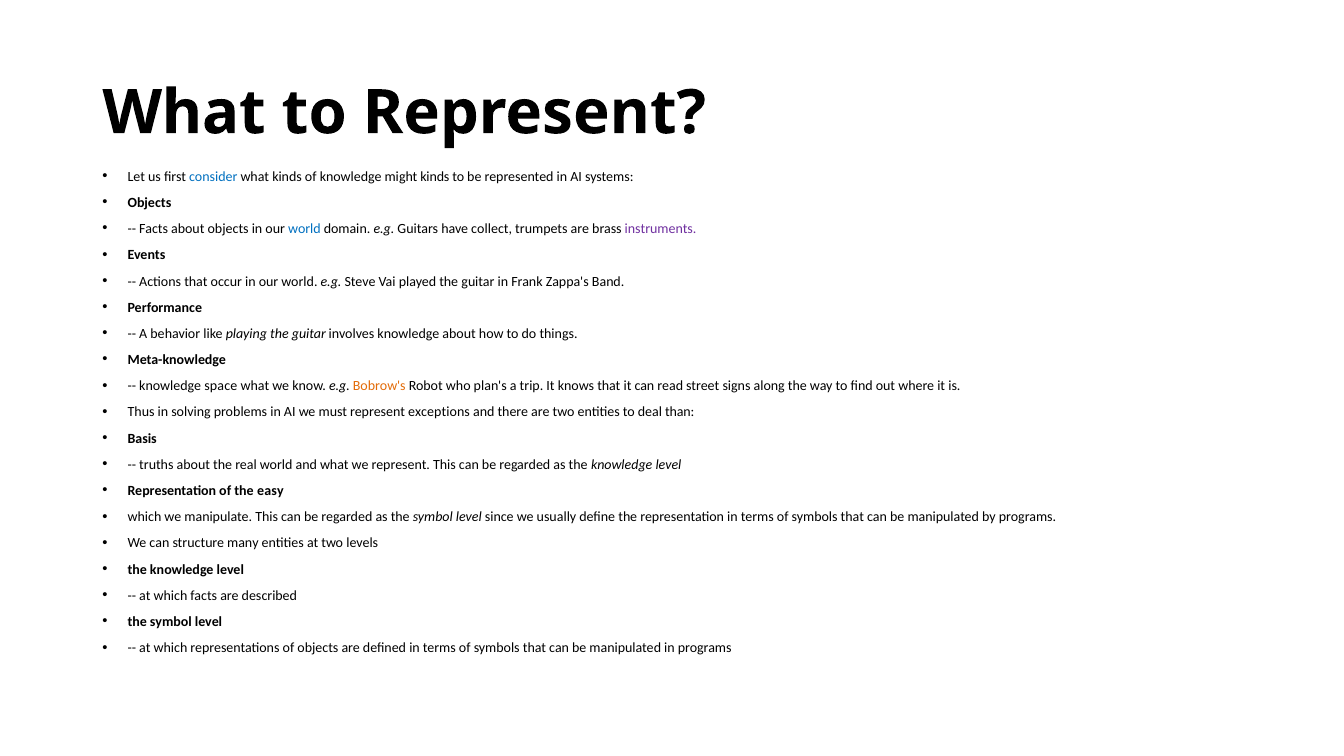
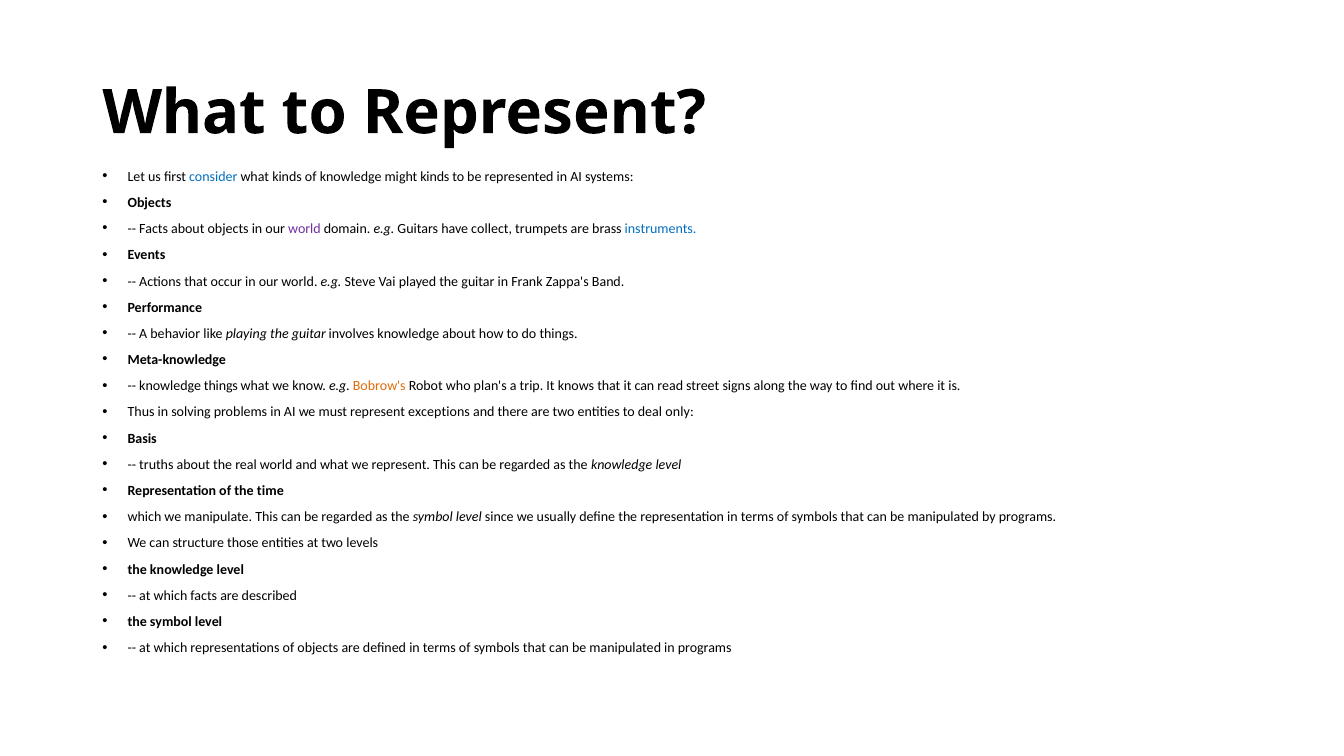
world colour: blue -> purple (304, 229)
instruments colour: purple -> blue (661, 229)
knowledge space: space -> things (221, 386)
than: than -> only (680, 412)
easy: easy -> time (270, 491)
many: many -> those (243, 543)
